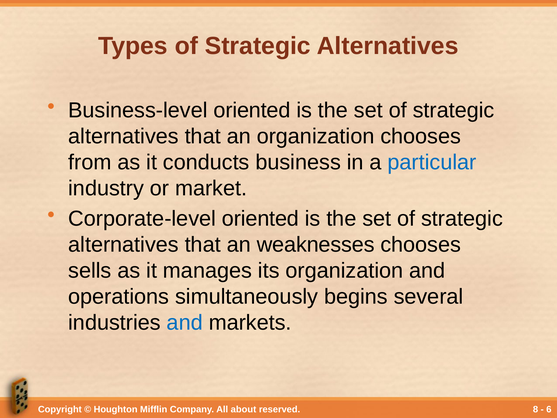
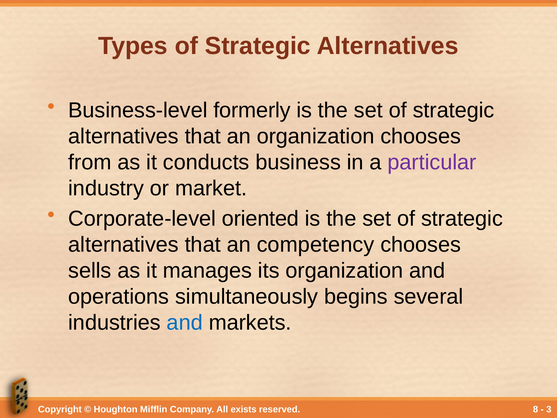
Business-level oriented: oriented -> formerly (252, 110)
particular colour: blue -> purple (432, 162)
weaknesses: weaknesses -> competency (316, 245)
about: about -> exists (244, 409)
6: 6 -> 3 (549, 409)
